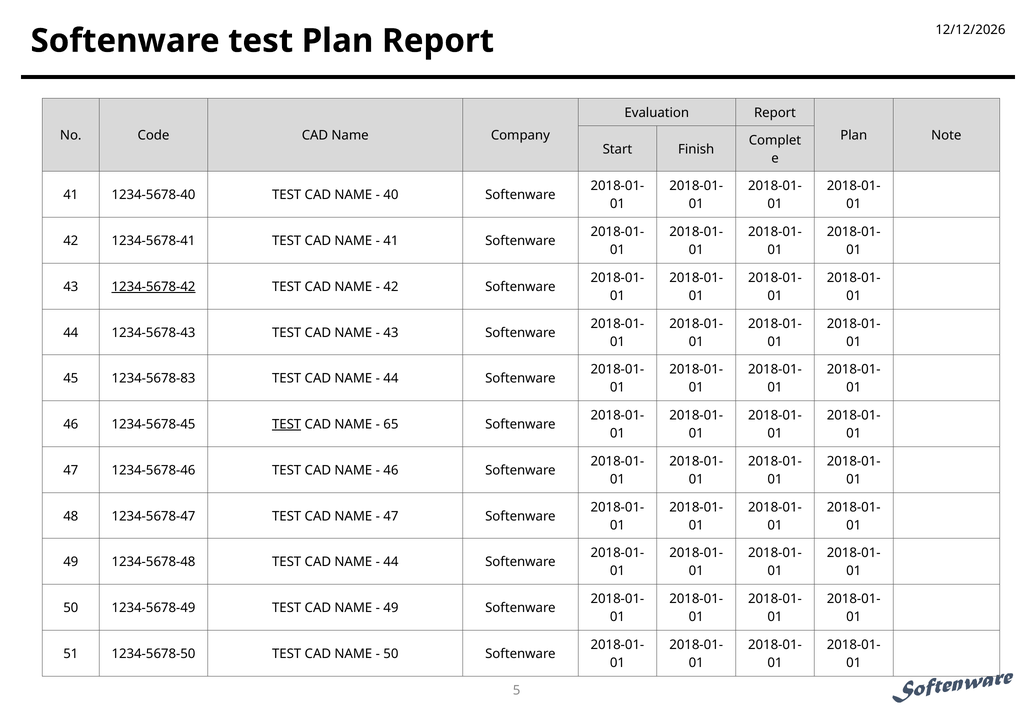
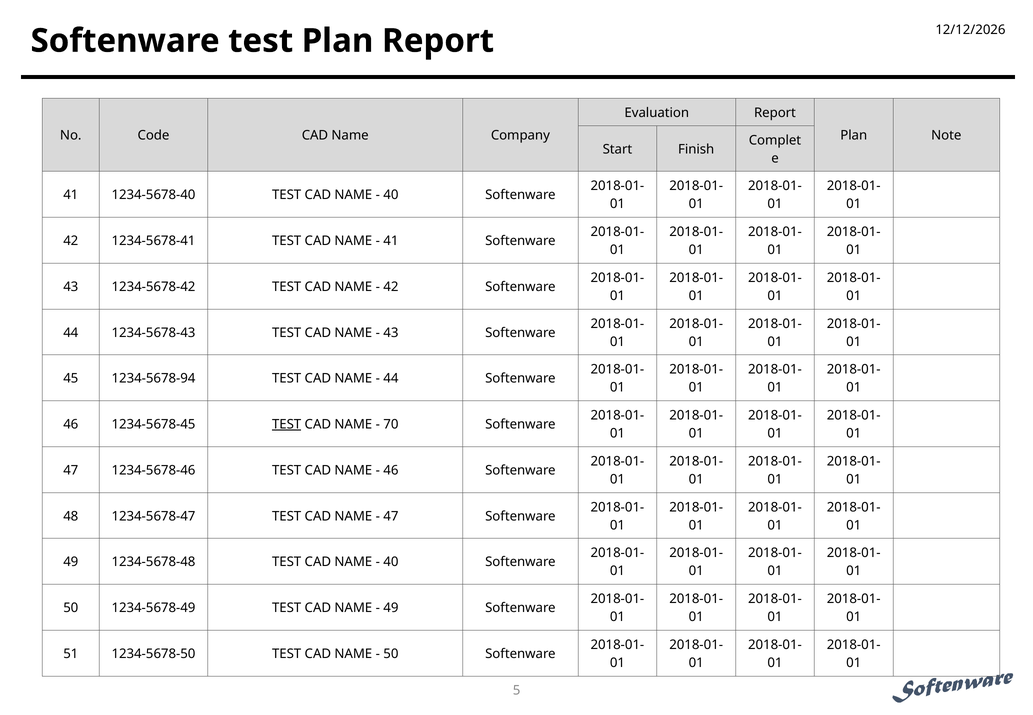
1234-5678-42 underline: present -> none (153, 287)
1234-5678-83: 1234-5678-83 -> 1234-5678-94 (153, 379)
65: 65 -> 70 (391, 424)
44: 44 -> 40 (391, 562)
